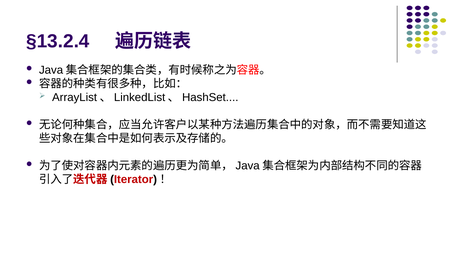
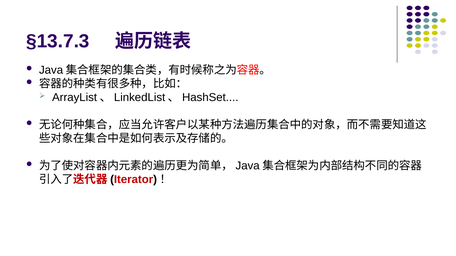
§13.2.4: §13.2.4 -> §13.7.3 (58, 41)
